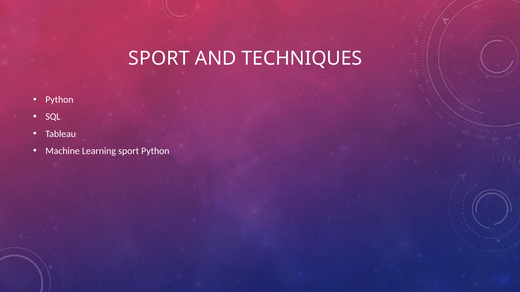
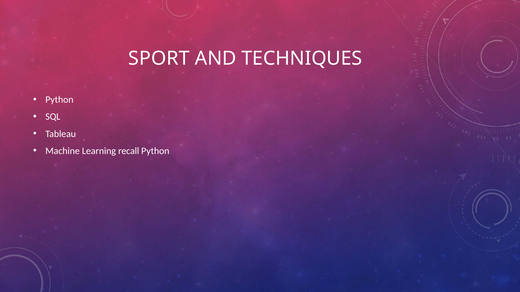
Learning sport: sport -> recall (129, 151)
